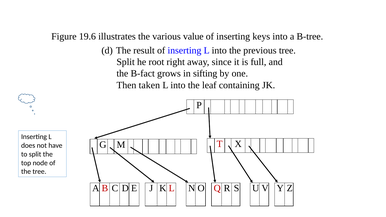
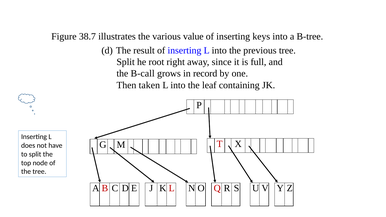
19.6: 19.6 -> 38.7 (87, 36)
B-fact: B-fact -> B-call (143, 74)
sifting: sifting -> record (205, 74)
